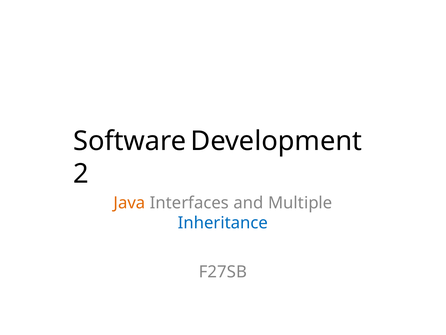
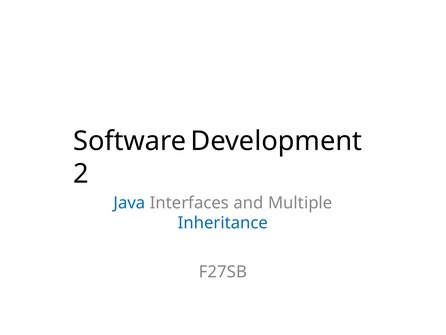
Java colour: orange -> blue (129, 203)
